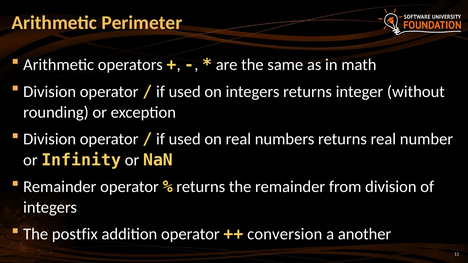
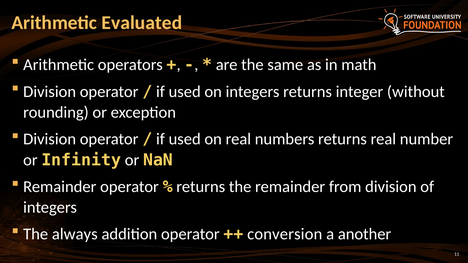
Perimeter: Perimeter -> Evaluated (142, 23)
postfix: postfix -> always (75, 234)
